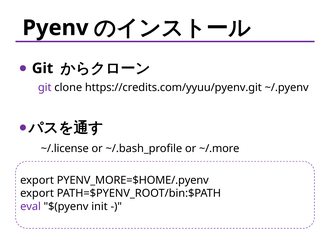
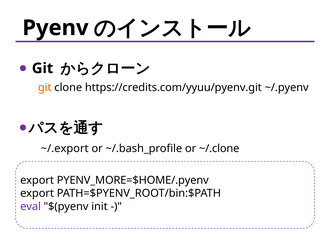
git colour: purple -> orange (45, 88)
~/.license: ~/.license -> ~/.export (65, 149)
~/.more: ~/.more -> ~/.clone (219, 149)
